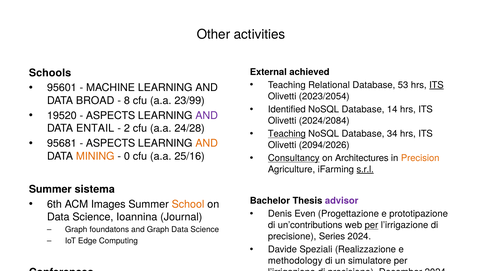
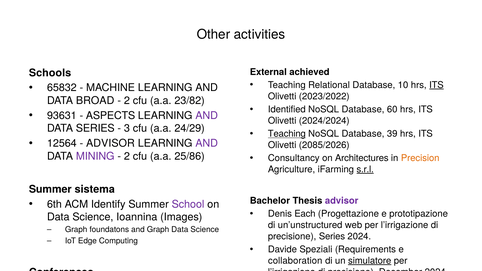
53: 53 -> 10 (403, 85)
95601: 95601 -> 65832 (62, 88)
2023/2054: 2023/2054 -> 2023/2022 (324, 96)
8: 8 -> 2 (127, 101)
23/99: 23/99 -> 23/82 (190, 101)
14: 14 -> 60 (392, 109)
19520: 19520 -> 93631 (62, 116)
2024/2084: 2024/2084 -> 2024/2024 (324, 121)
DATA ENTAIL: ENTAIL -> SERIES (95, 129)
2: 2 -> 3 (127, 129)
24/28: 24/28 -> 24/29 (190, 129)
34: 34 -> 39 (392, 134)
95681: 95681 -> 12564 (62, 144)
ASPECTS: ASPECTS -> ADVISOR (110, 144)
AND colour: orange -> purple (207, 144)
2094/2026: 2094/2026 -> 2085/2026 (324, 145)
MINING colour: orange -> purple (95, 156)
0: 0 -> 2 (127, 156)
25/16: 25/16 -> 25/86 (190, 156)
Consultancy underline: present -> none (294, 158)
Images: Images -> Identify (108, 204)
School colour: orange -> purple (188, 204)
Even: Even -> Each (305, 214)
Journal: Journal -> Images (181, 217)
un’contributions: un’contributions -> un’unstructured (310, 225)
per underline: present -> none (371, 225)
Realizzazione: Realizzazione -> Requirements (365, 250)
methodology: methodology -> collaboration (295, 261)
simulatore underline: none -> present (370, 261)
